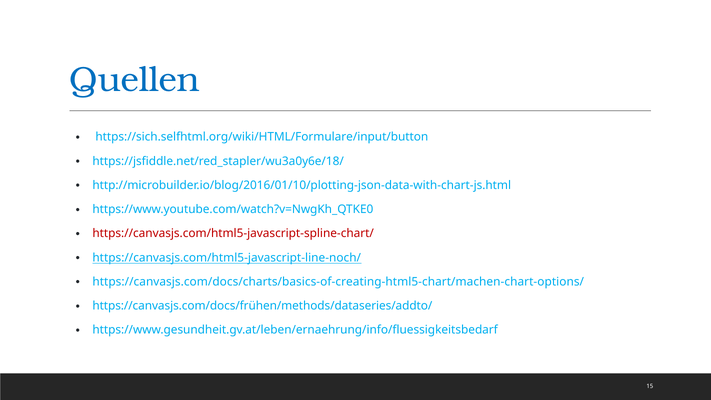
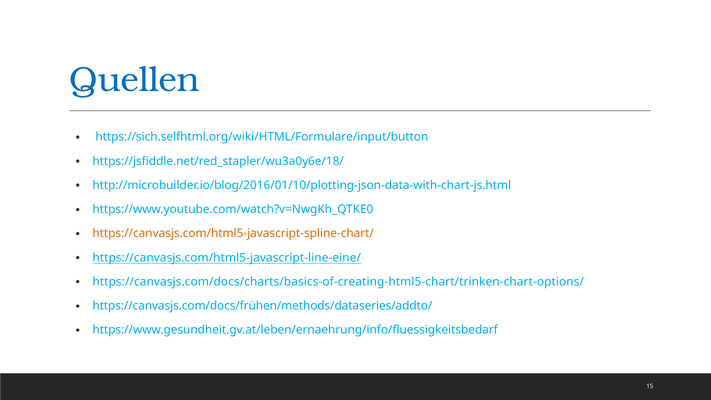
https://canvasjs.com/html5-javascript-spline-chart/ colour: red -> orange (233, 233)
https://canvasjs.com/html5-javascript-line-noch/: https://canvasjs.com/html5-javascript-line-noch/ -> https://canvasjs.com/html5-javascript-line-eine/ (227, 258)
https://canvasjs.com/docs/charts/basics-of-creating-html5-chart/machen-chart-options/: https://canvasjs.com/docs/charts/basics-of-creating-html5-chart/machen-chart-options/ -> https://canvasjs.com/docs/charts/basics-of-creating-html5-chart/trinken-chart-options/ (338, 282)
